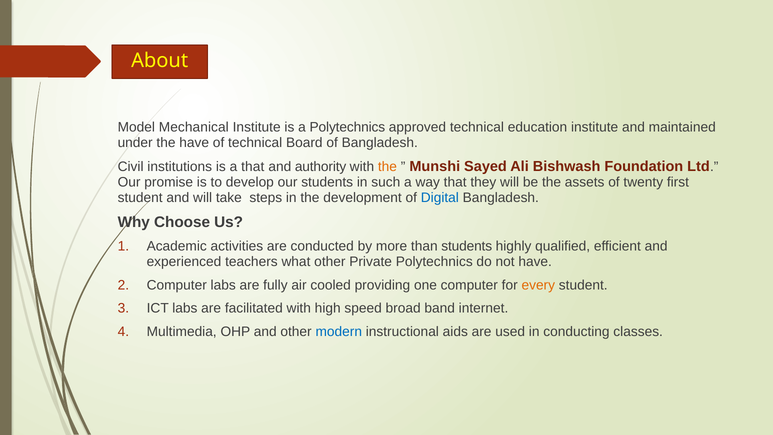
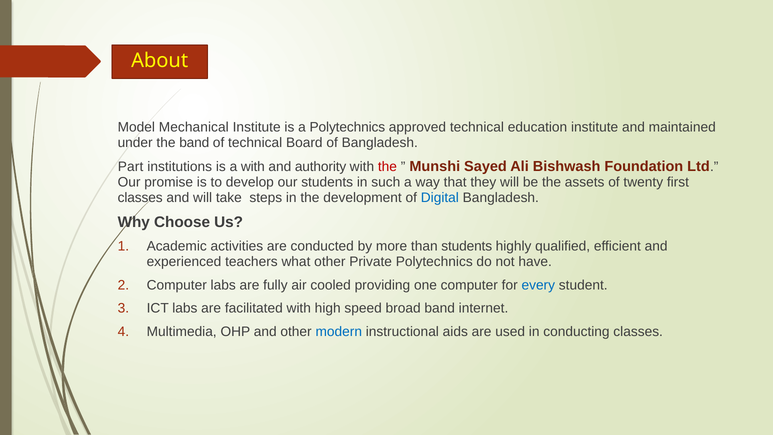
the have: have -> band (194, 143)
Civil: Civil -> Part (131, 167)
a that: that -> with (253, 167)
the colour: orange -> red (387, 167)
student: student -> classes (140, 198)
every colour: orange -> blue (538, 285)
